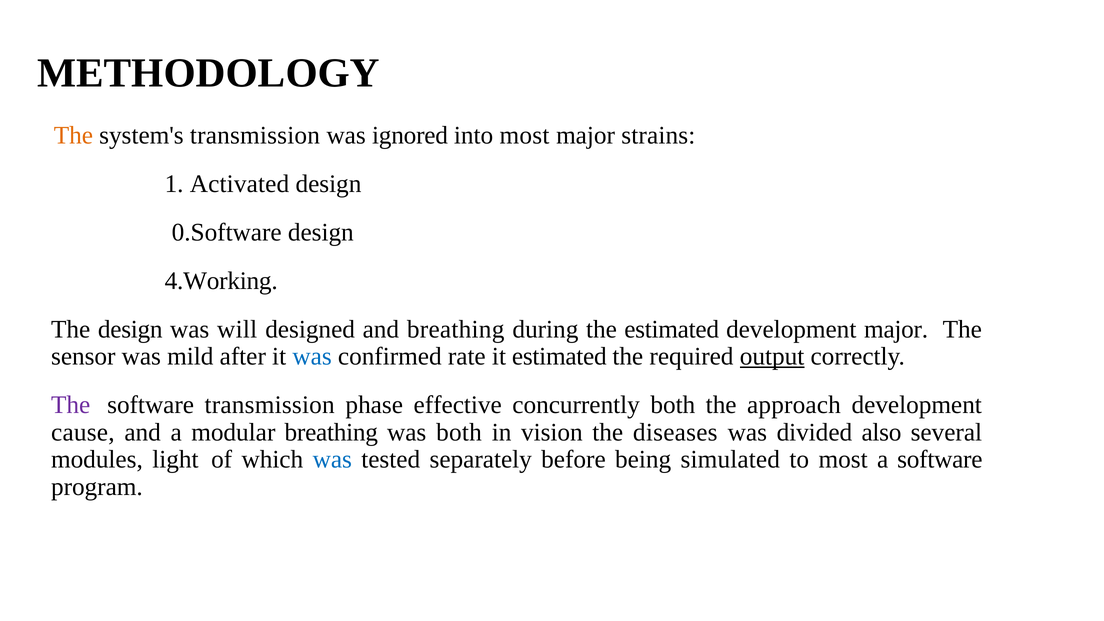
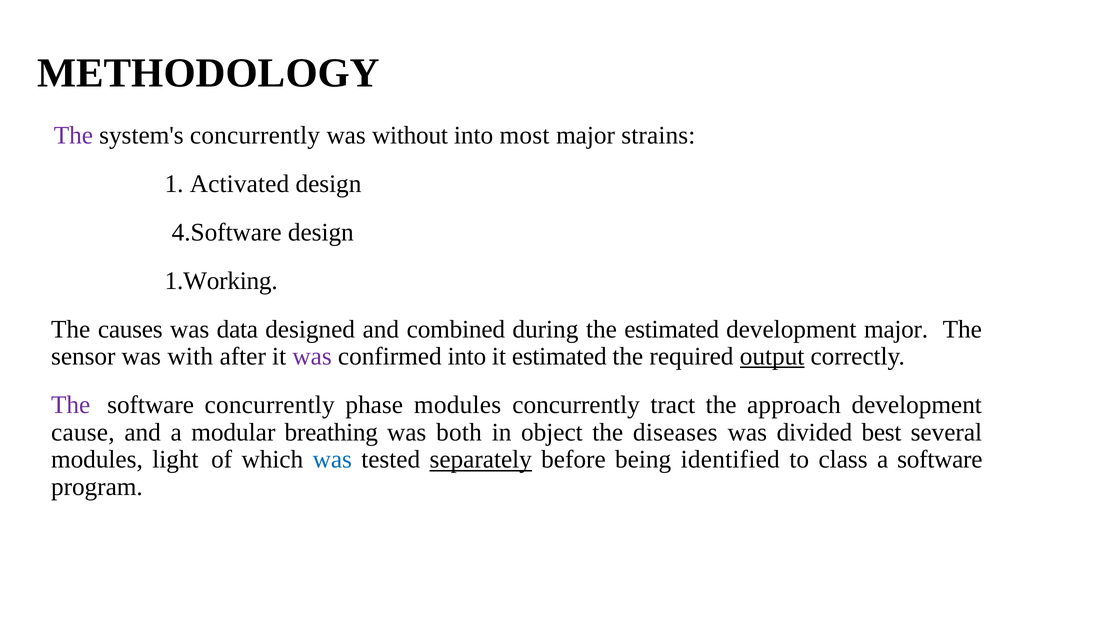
The colour: orange -> purple (73, 135)
system's transmission: transmission -> concurrently (255, 135)
ignored: ignored -> without (410, 135)
0.Software: 0.Software -> 4.Software (227, 232)
4.Working: 4.Working -> 1.Working (221, 281)
The design: design -> causes (130, 329)
will: will -> data (237, 329)
and breathing: breathing -> combined (456, 329)
mild: mild -> with (190, 357)
was colour: blue -> purple (312, 357)
confirmed rate: rate -> into (467, 357)
software transmission: transmission -> concurrently (270, 405)
phase effective: effective -> modules (458, 405)
concurrently both: both -> tract (673, 405)
vision: vision -> object (552, 432)
also: also -> best (881, 432)
separately underline: none -> present (481, 460)
simulated: simulated -> identified (730, 460)
to most: most -> class (843, 460)
